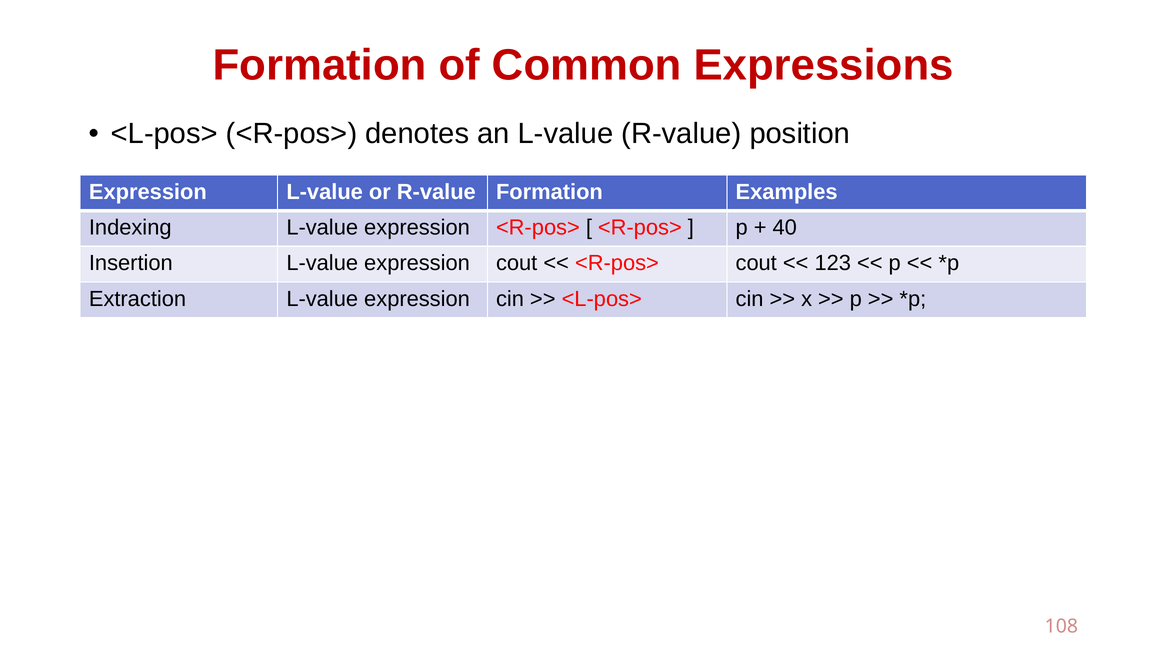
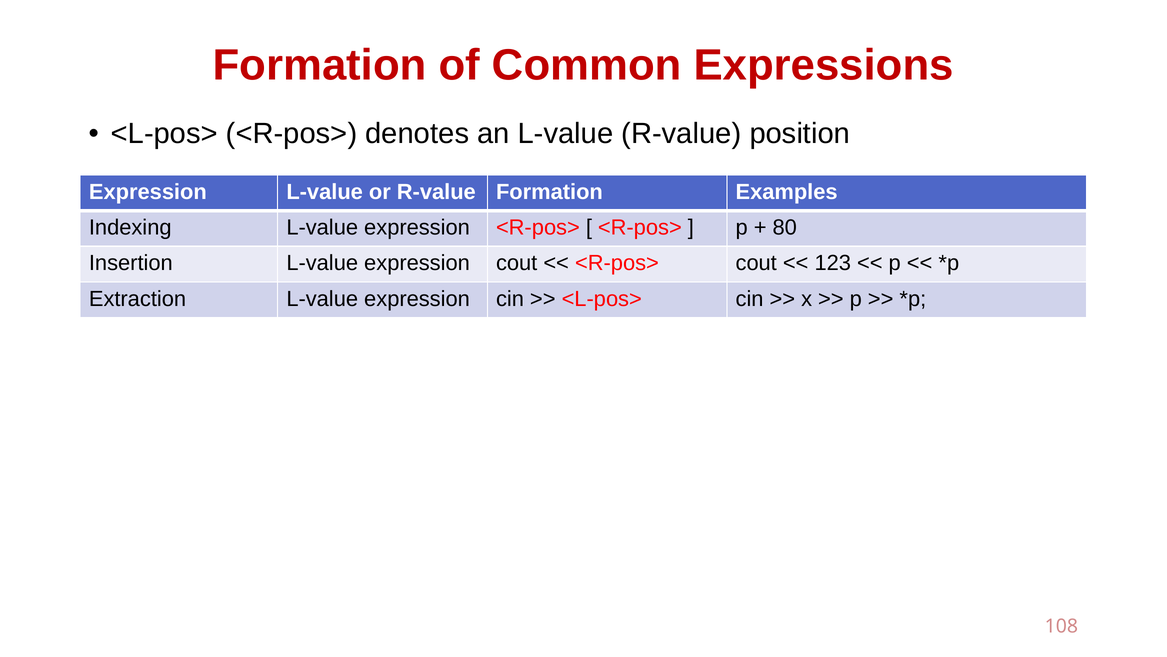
40: 40 -> 80 (785, 228)
